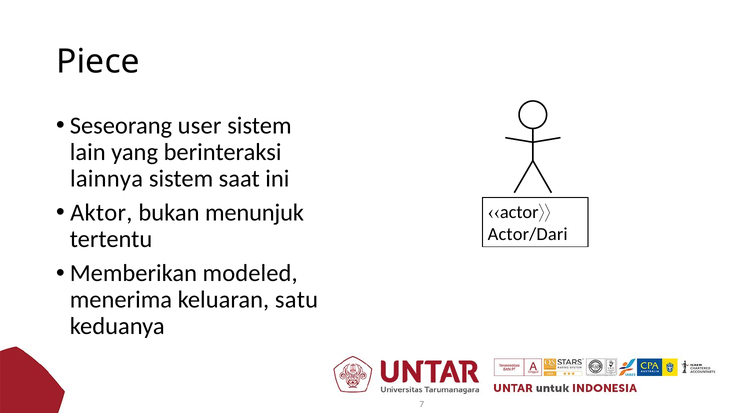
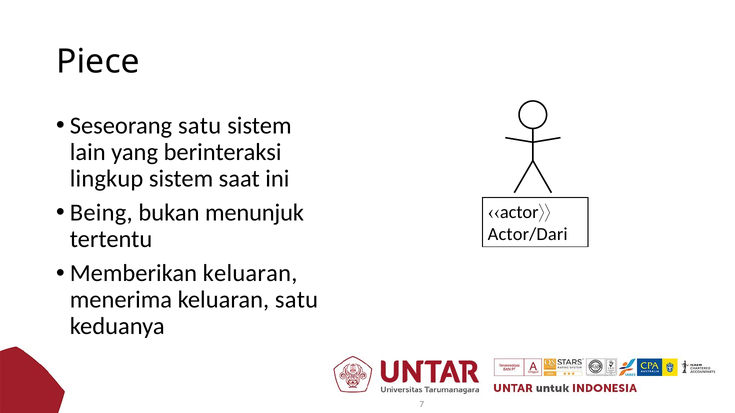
Seseorang user: user -> satu (200, 126)
lainnya: lainnya -> lingkup (107, 179)
Aktor: Aktor -> Being (101, 213)
Memberikan modeled: modeled -> keluaran (250, 274)
